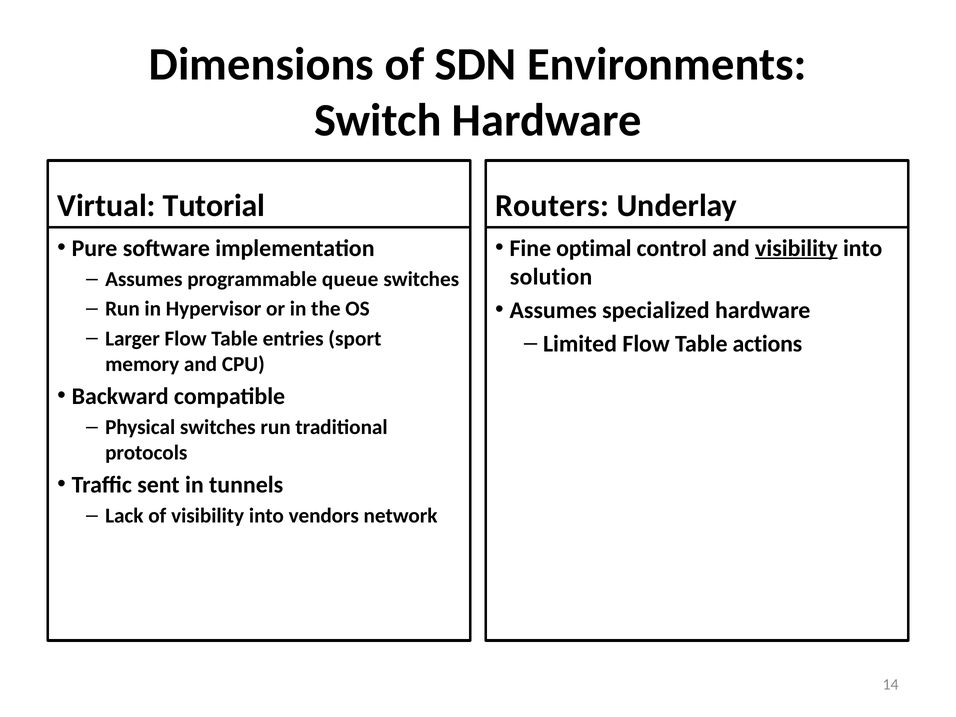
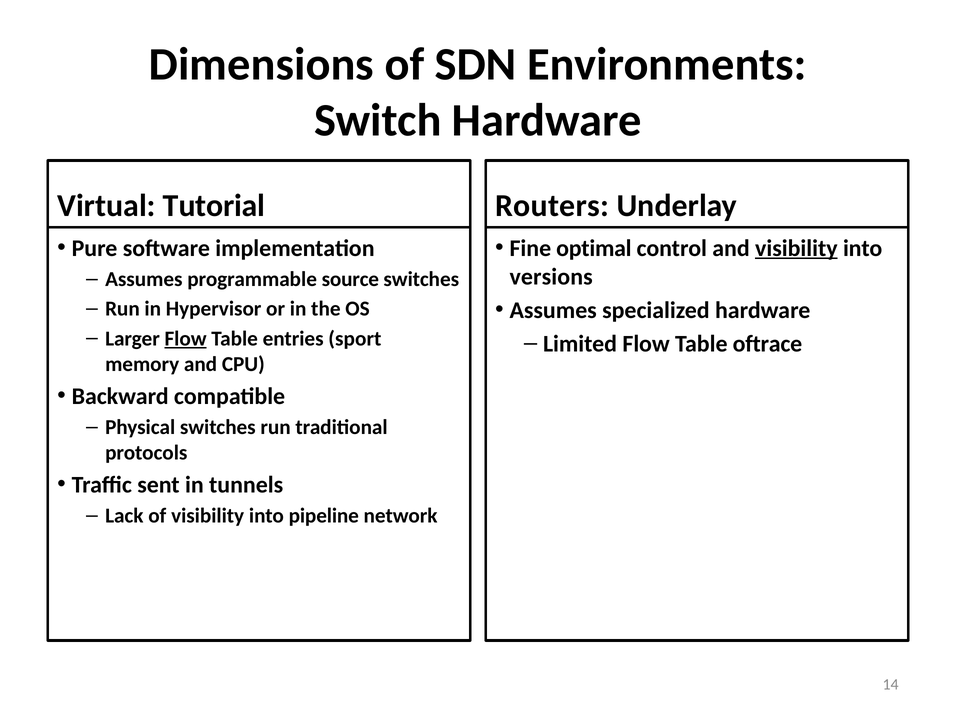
solution: solution -> versions (551, 277)
queue: queue -> source (350, 279)
Flow underline: none -> present (186, 339)
actions: actions -> oftrace (767, 344)
vendors: vendors -> pipeline (324, 516)
